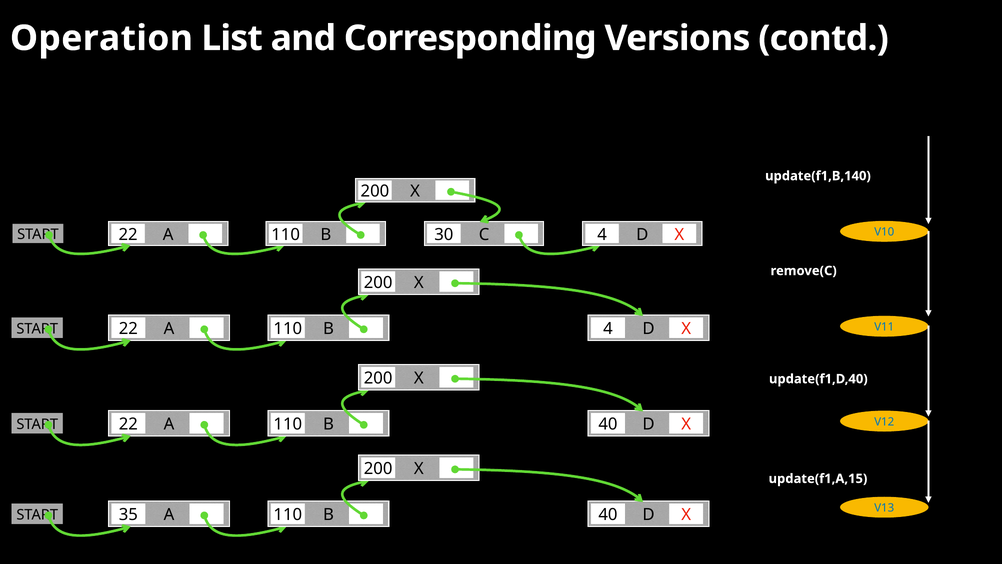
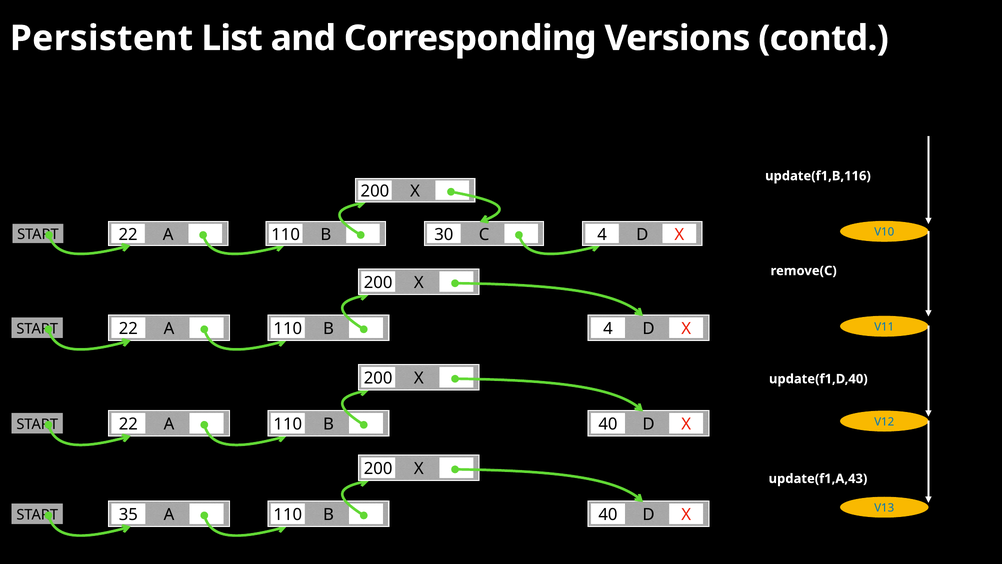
Operation: Operation -> Persistent (101, 38)
update(f1,B,140: update(f1,B,140 -> update(f1,B,116 (818, 176)
update(f1,A,15: update(f1,A,15 -> update(f1,A,43 (818, 478)
